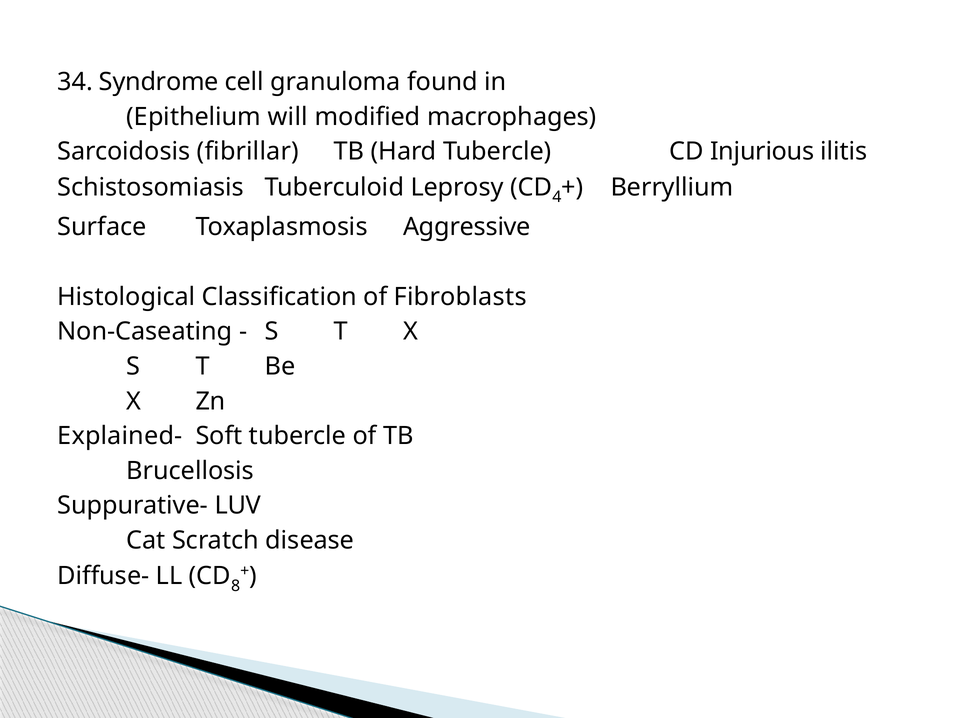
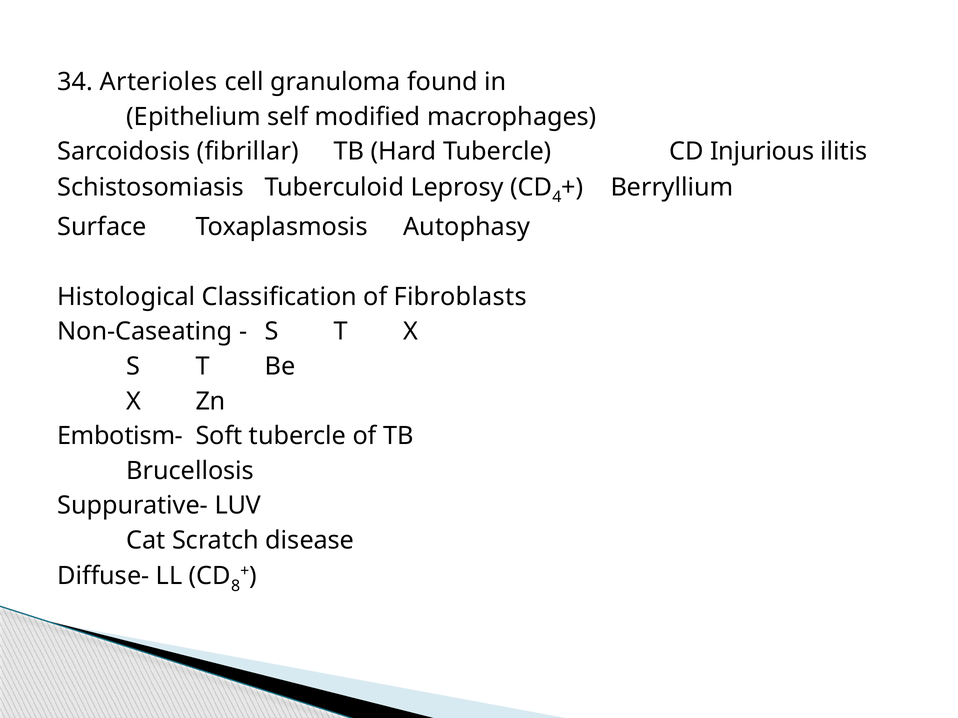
Syndrome: Syndrome -> Arterioles (159, 82)
will: will -> self (288, 117)
Aggressive: Aggressive -> Autophasy (467, 227)
Explained-: Explained- -> Embotism- (120, 436)
